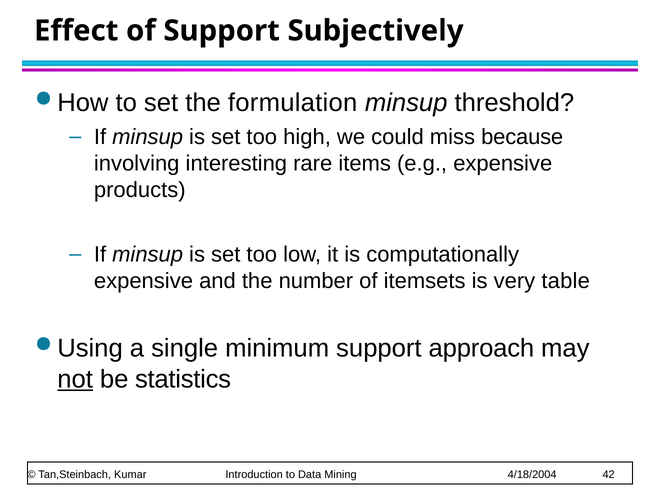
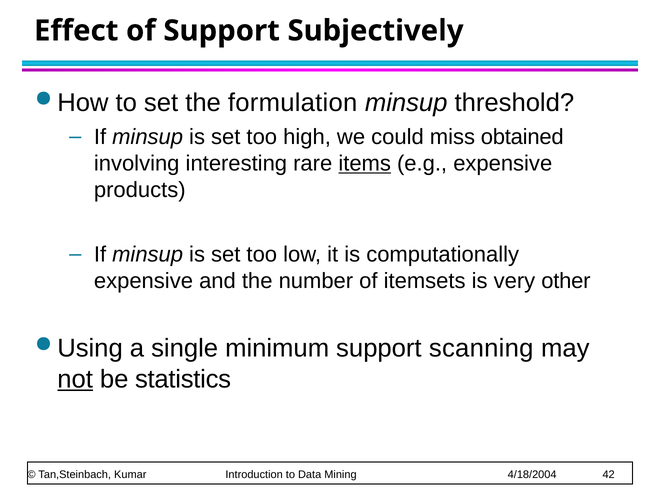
because: because -> obtained (522, 137)
items underline: none -> present (365, 164)
table: table -> other (566, 281)
approach: approach -> scanning (481, 348)
